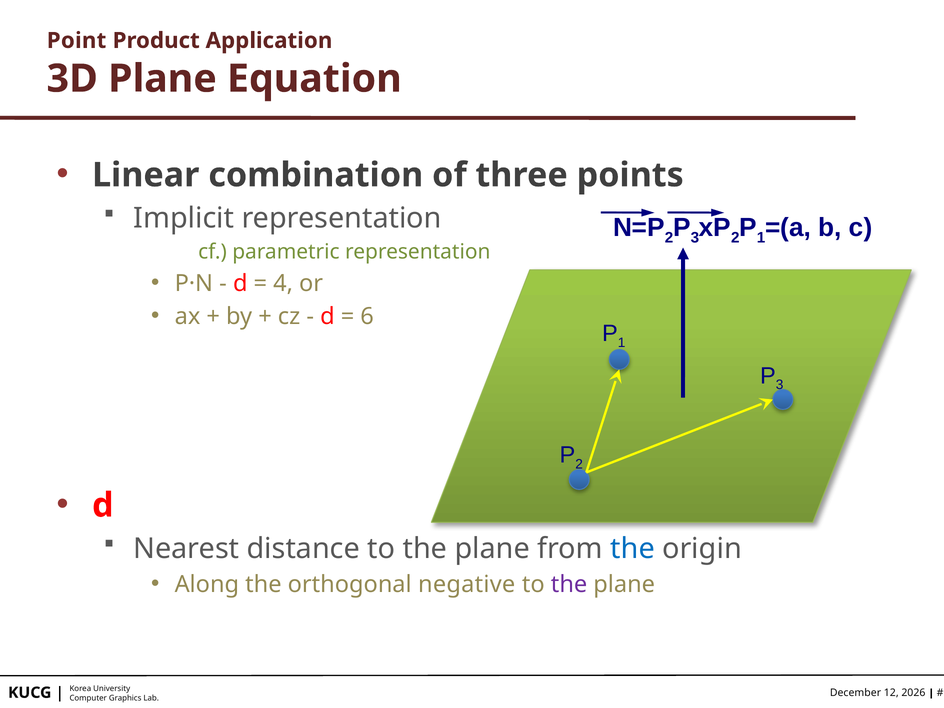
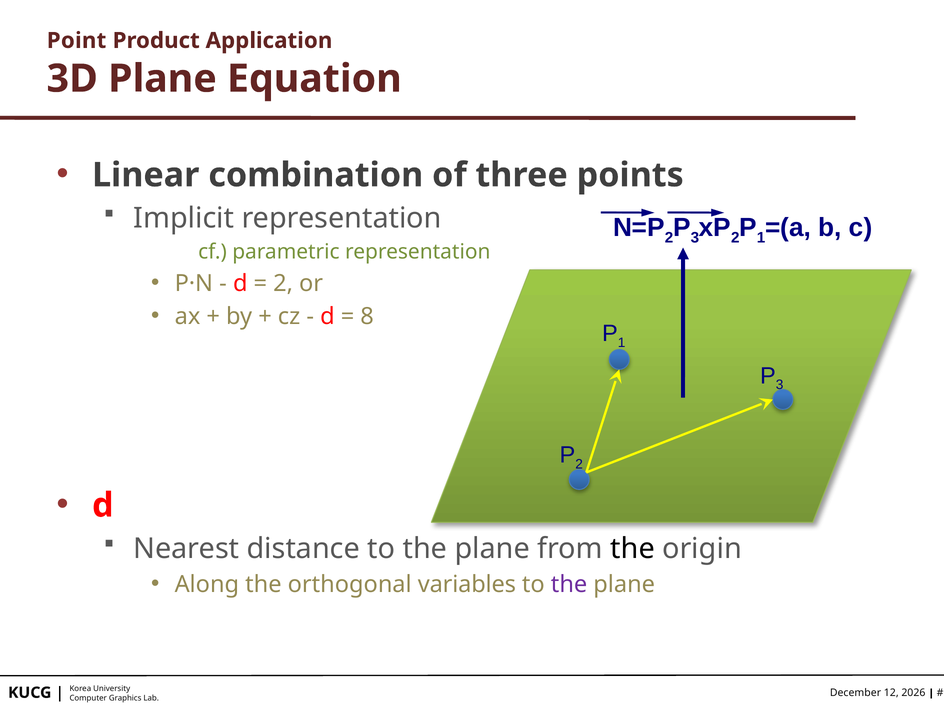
4: 4 -> 2 (283, 283)
6: 6 -> 8 (367, 316)
the colour: blue -> black (633, 548)
negative: negative -> variables (467, 584)
